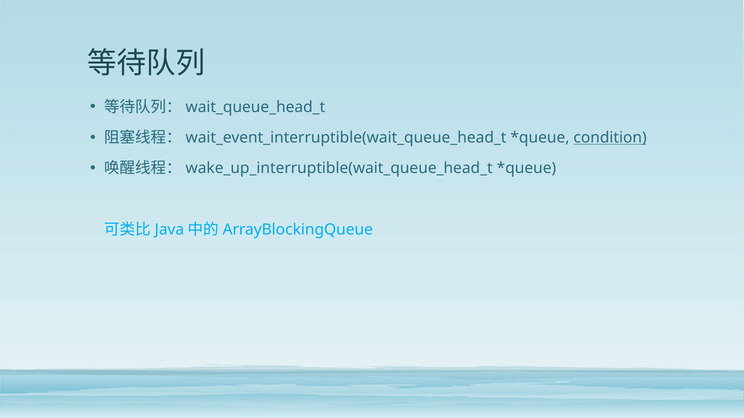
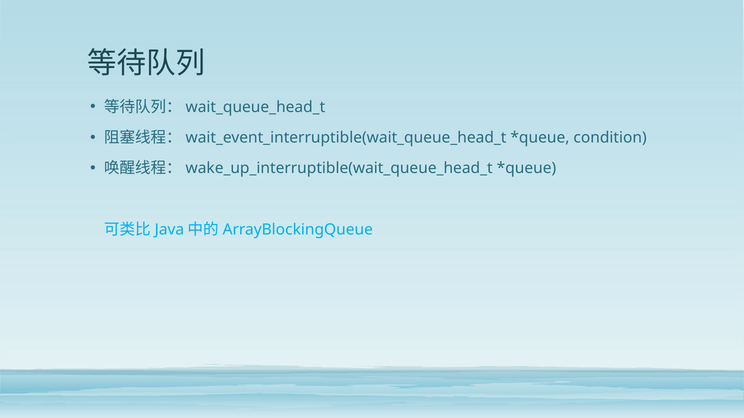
condition underline: present -> none (610, 138)
